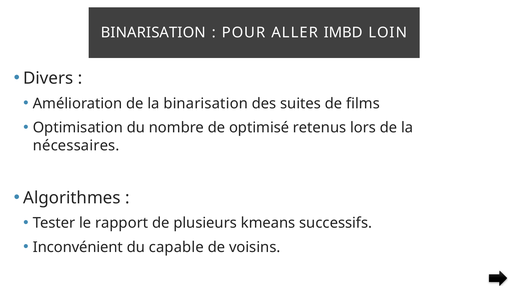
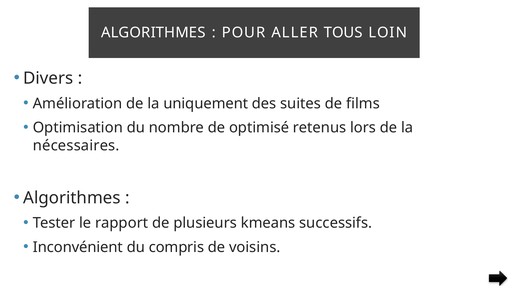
BINARISATION: BINARISATION -> ALGORITHMES (153, 33)
IMBD: IMBD -> TOUS (343, 33)
la binarisation: binarisation -> uniquement (206, 103)
capable: capable -> compris (176, 247)
